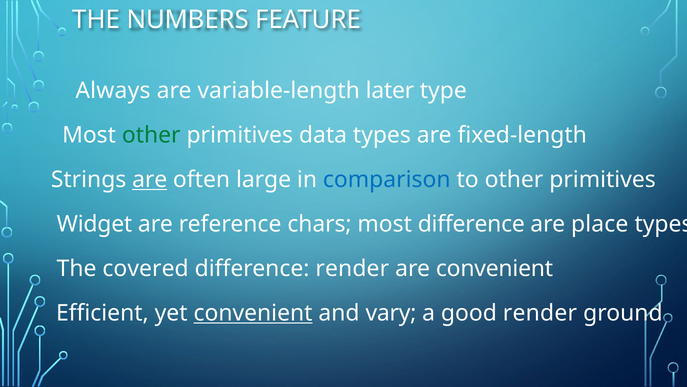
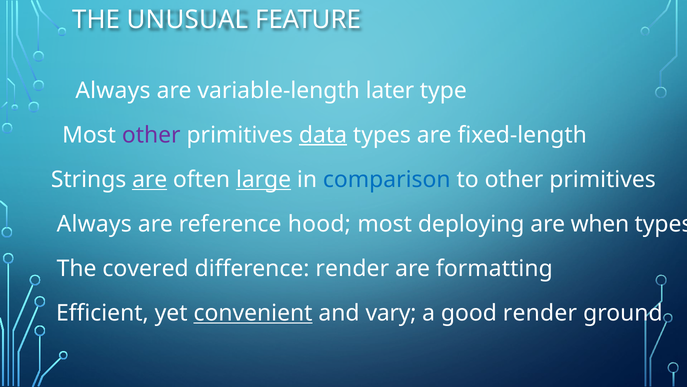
NUMBERS: NUMBERS -> UNUSUAL (188, 20)
other colour: green -> purple (151, 135)
data underline: none -> present (323, 135)
large underline: none -> present (264, 179)
Widget: Widget -> Always (94, 224)
chars: chars -> hood (319, 224)
most difference: difference -> deploying (471, 224)
place: place -> when (600, 224)
are convenient: convenient -> formatting (494, 268)
